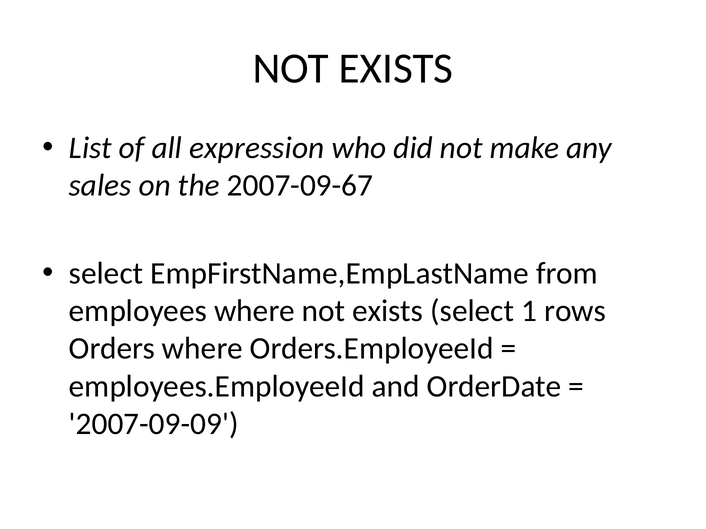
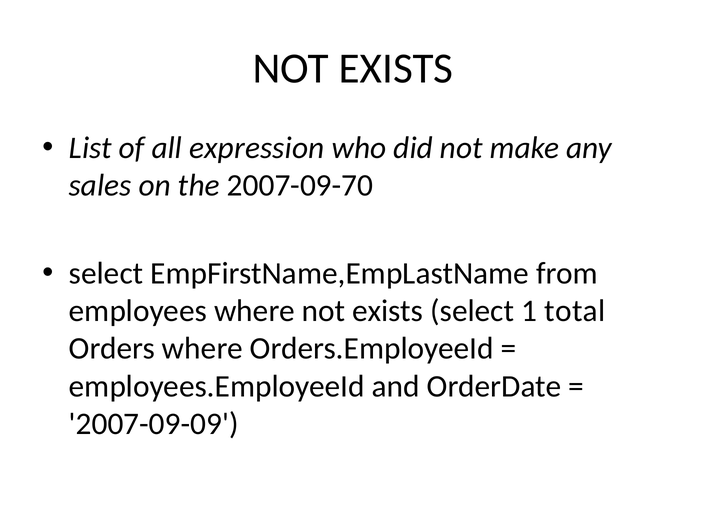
2007-09-67: 2007-09-67 -> 2007-09-70 (300, 186)
rows: rows -> total (575, 311)
